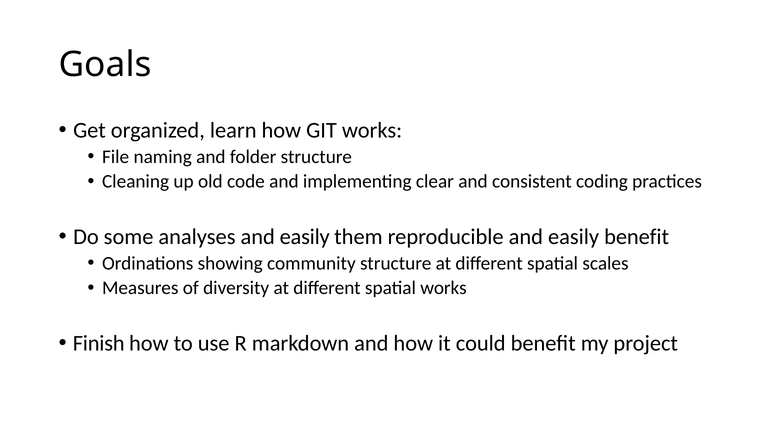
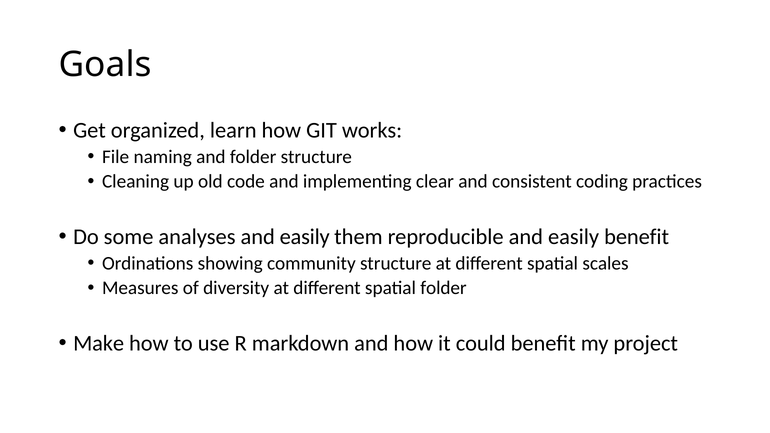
spatial works: works -> folder (443, 288)
Finish: Finish -> Make (99, 343)
